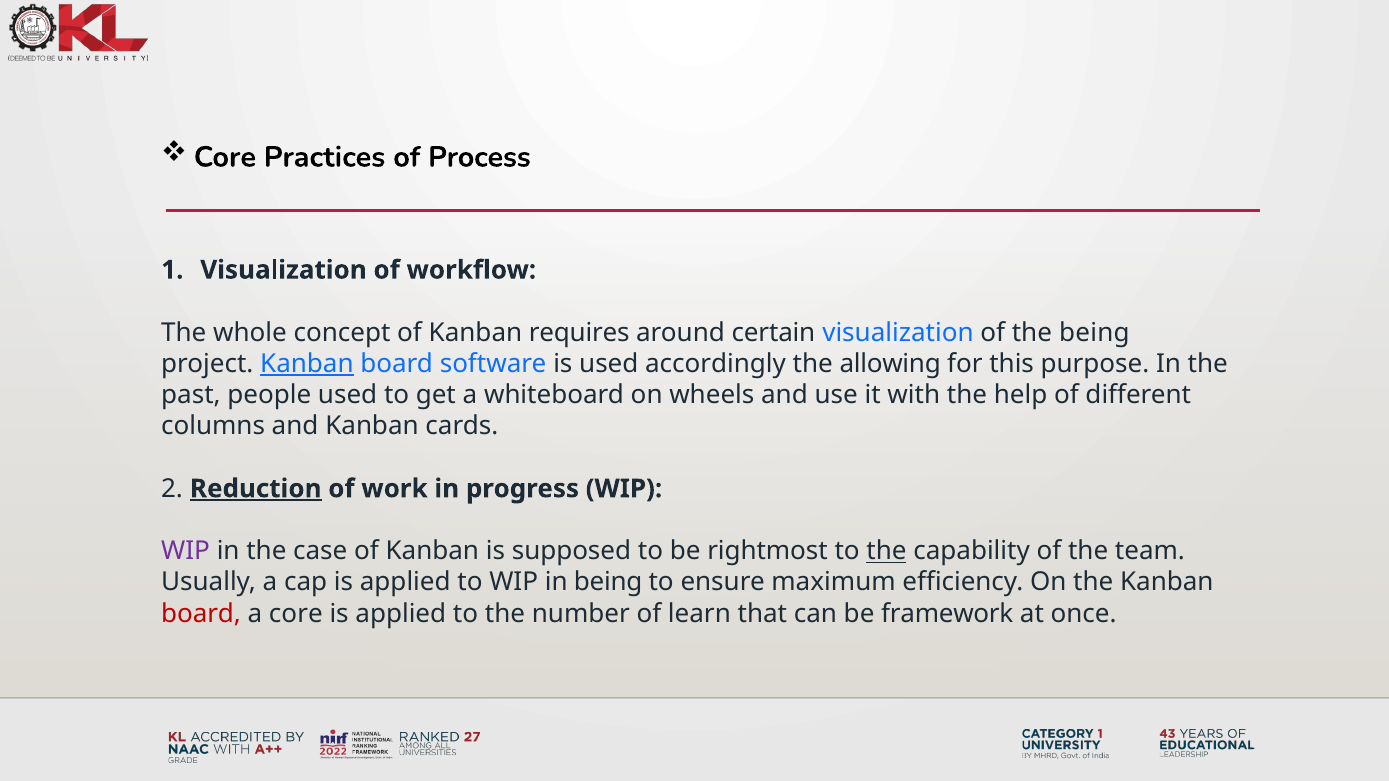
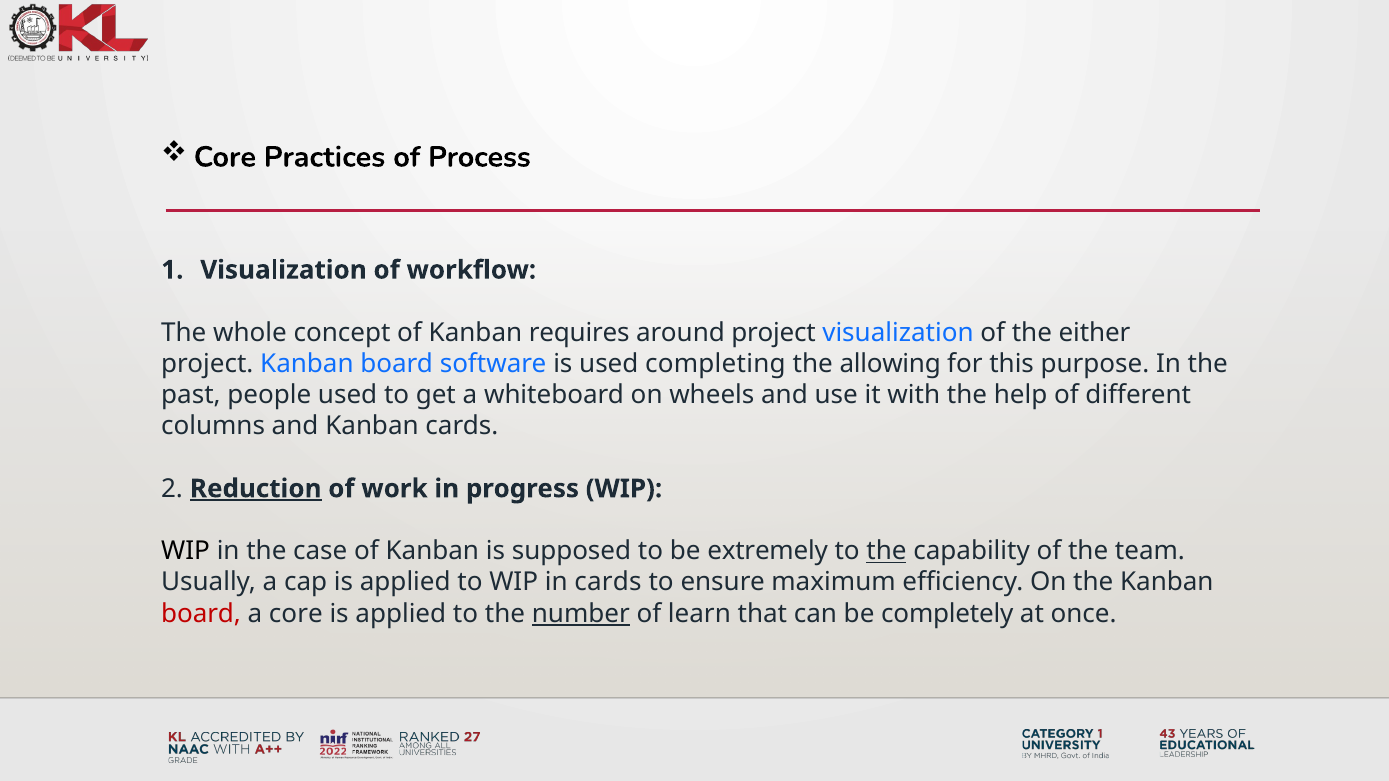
around certain: certain -> project (774, 333)
the being: being -> either (1095, 333)
Kanban underline: present -> none (307, 364)
accordingly: accordingly -> completing (715, 364)
WIP colour: purple -> black (186, 551)
rightmost: rightmost -> extremely (768, 551)
in being: being -> cards (608, 583)
number underline: none -> present (581, 614)
framework: framework -> completely (947, 614)
